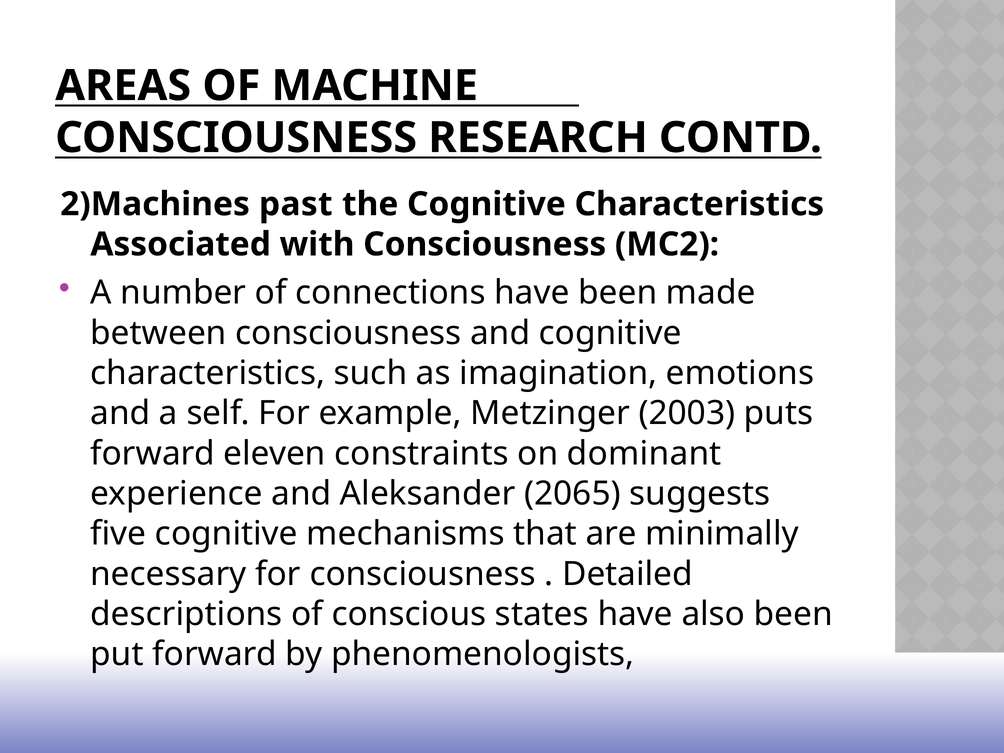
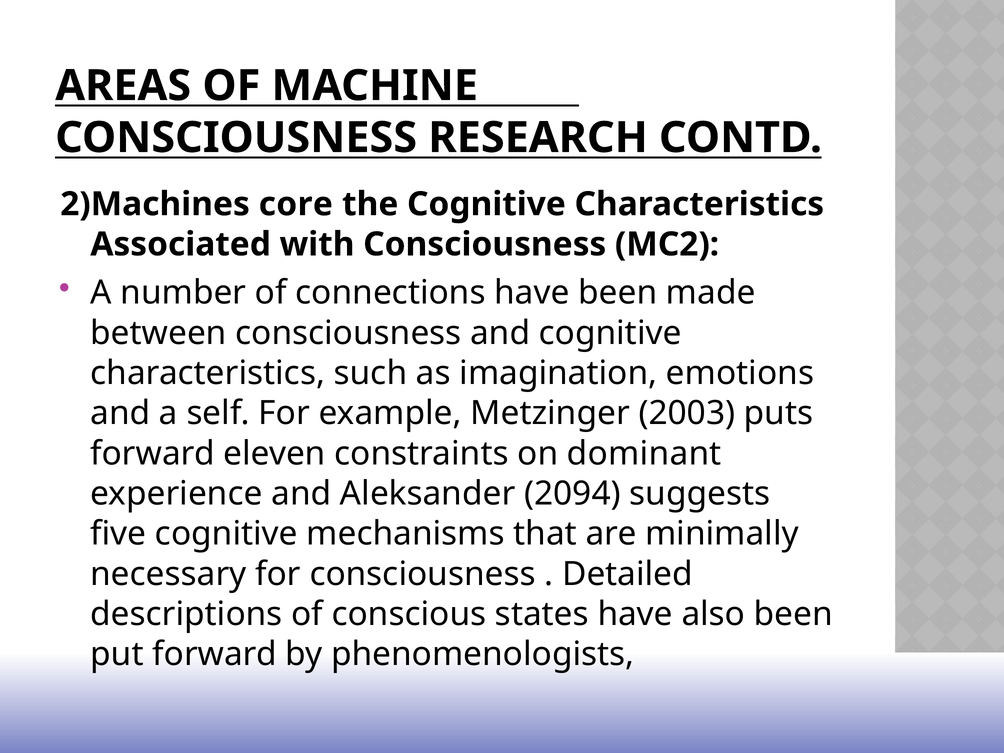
past: past -> core (296, 204)
2065: 2065 -> 2094 (572, 494)
